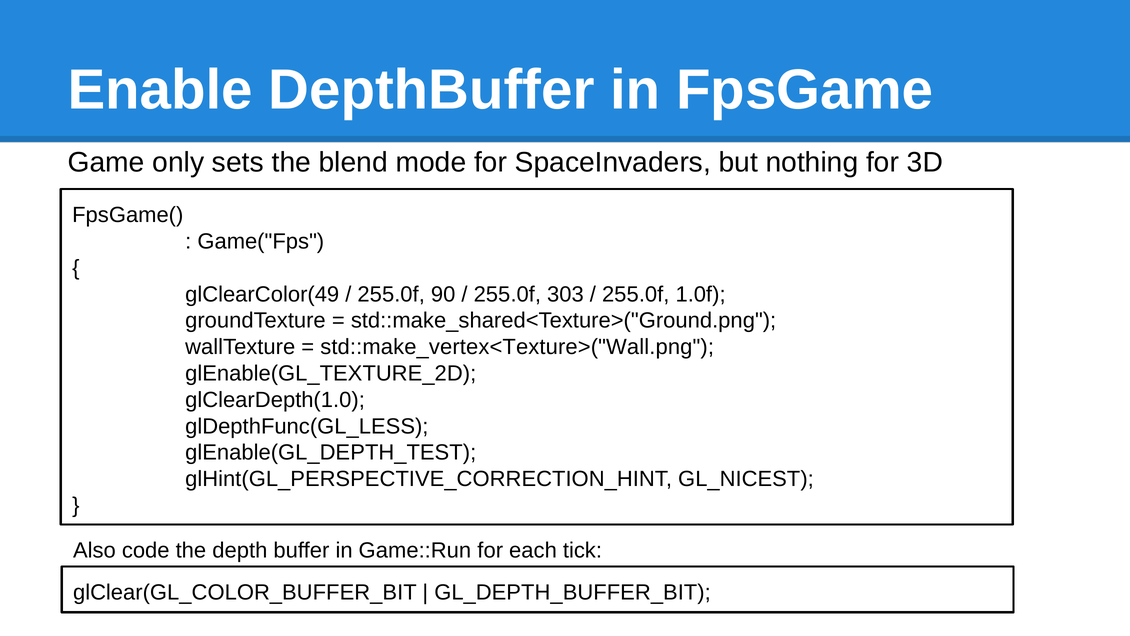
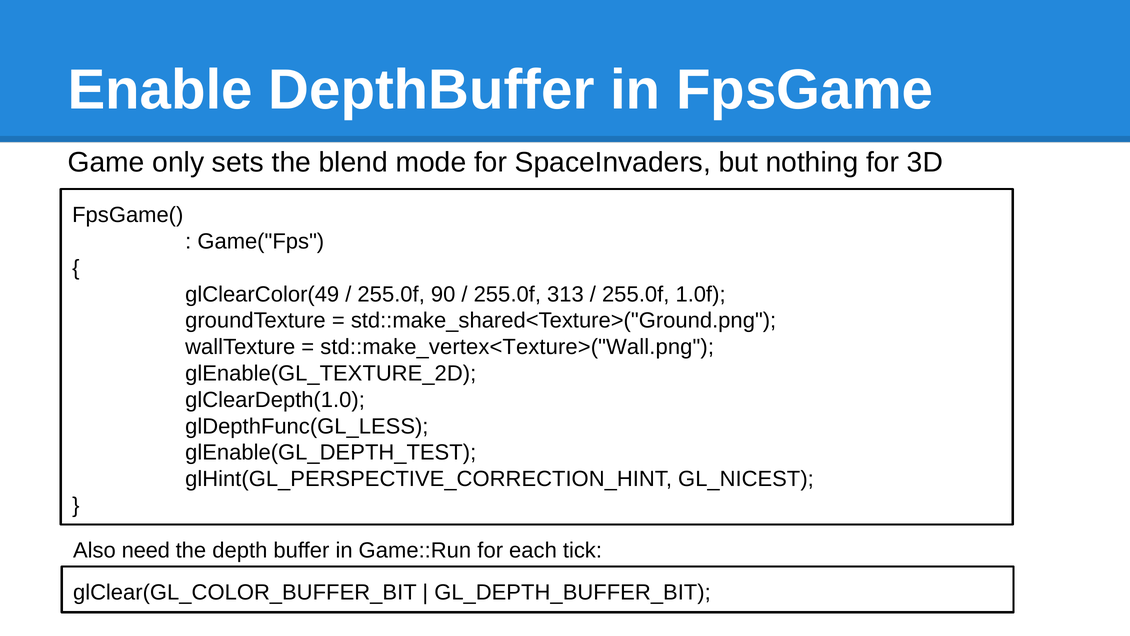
303: 303 -> 313 (565, 294)
code: code -> need (146, 550)
